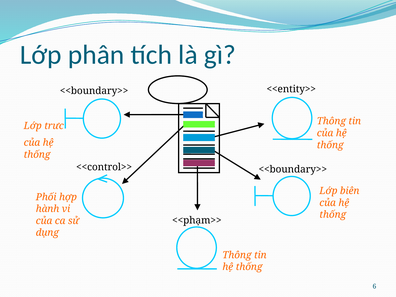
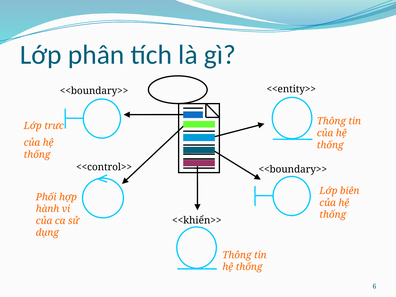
<<phạm>>: <<phạm>> -> <<khiển>> (197, 220)
